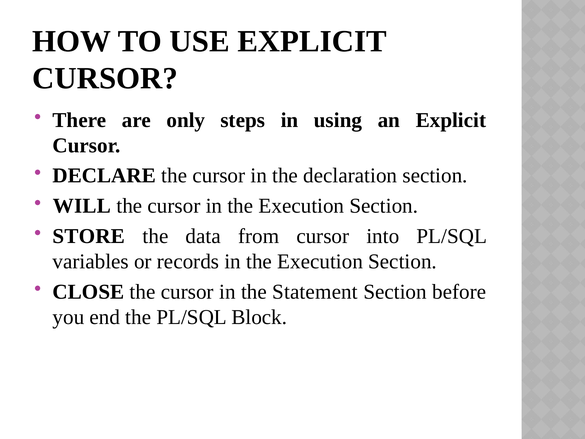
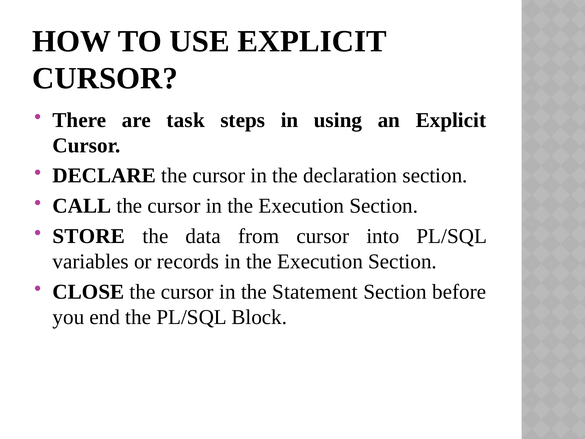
only: only -> task (186, 120)
WILL: WILL -> CALL (82, 206)
